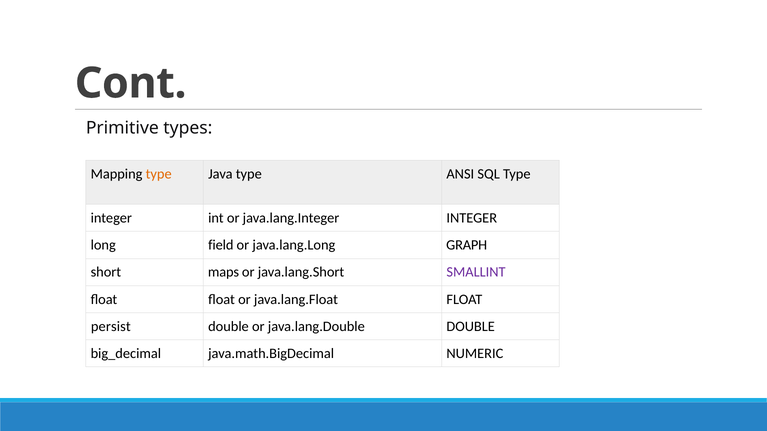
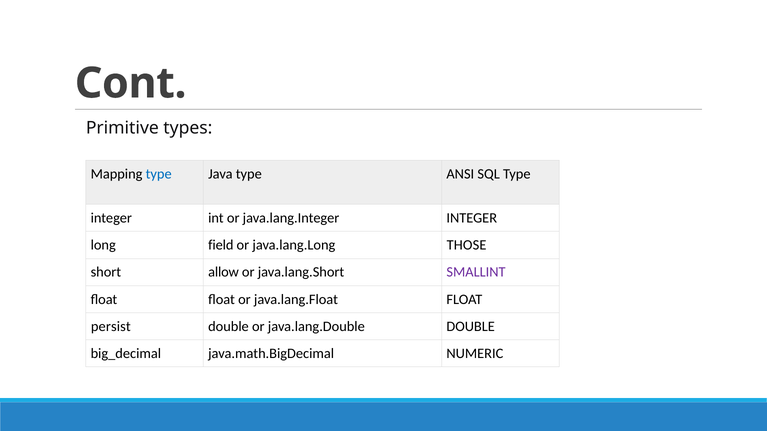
type colour: orange -> blue (159, 174)
GRAPH: GRAPH -> THOSE (467, 245)
maps: maps -> allow (224, 273)
